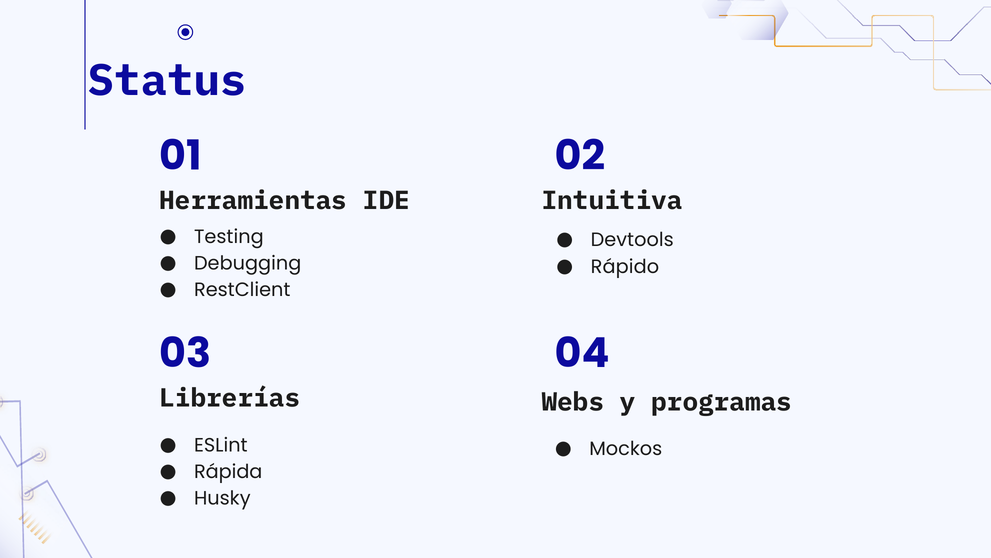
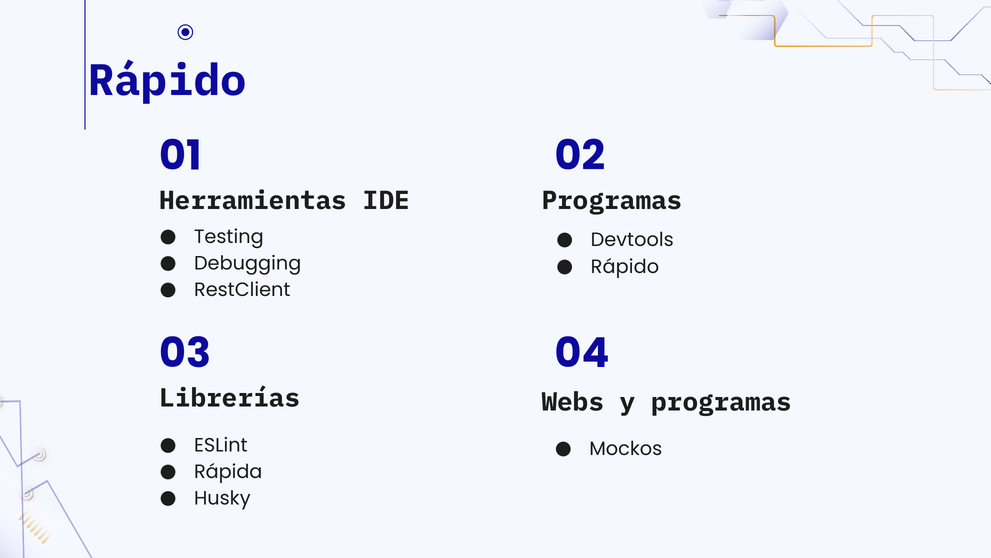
Status: Status -> Rápido (167, 80)
Intuitiva: Intuitiva -> Programas (612, 201)
